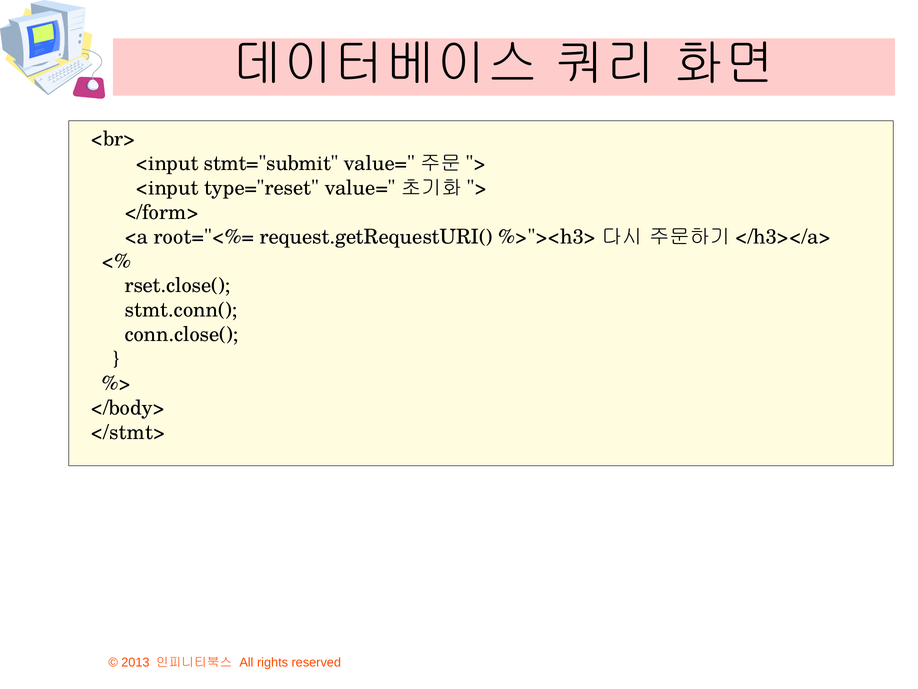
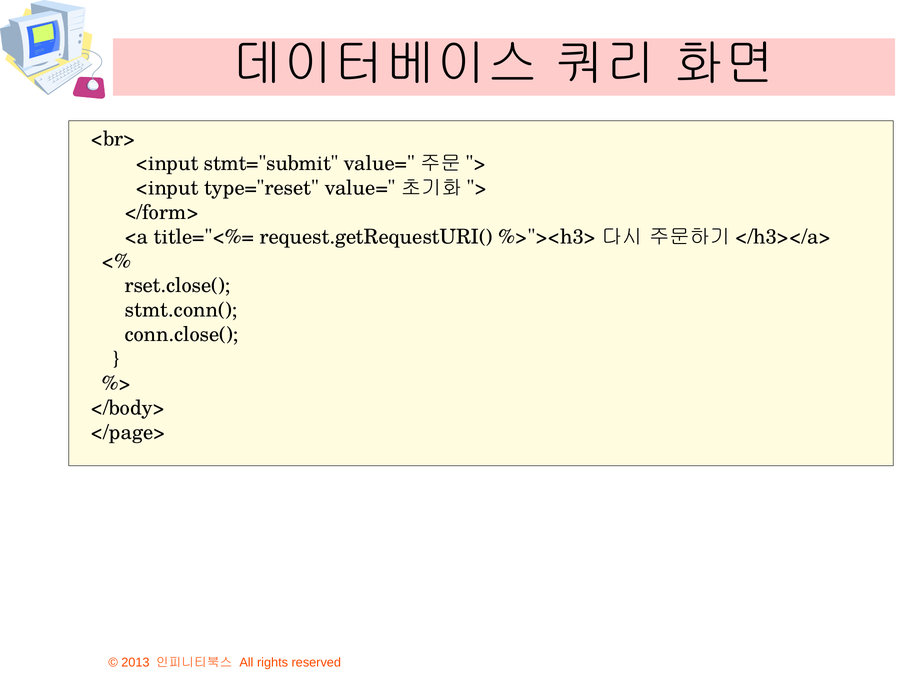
root="<%=: root="<%= -> title="<%= (204, 237)
</stmt>: </stmt> -> </page> (128, 432)
